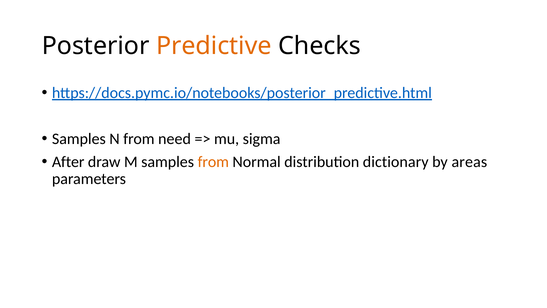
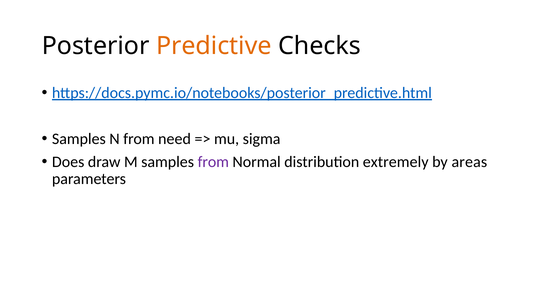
After: After -> Does (68, 162)
from colour: orange -> purple (213, 162)
dictionary: dictionary -> extremely (396, 162)
